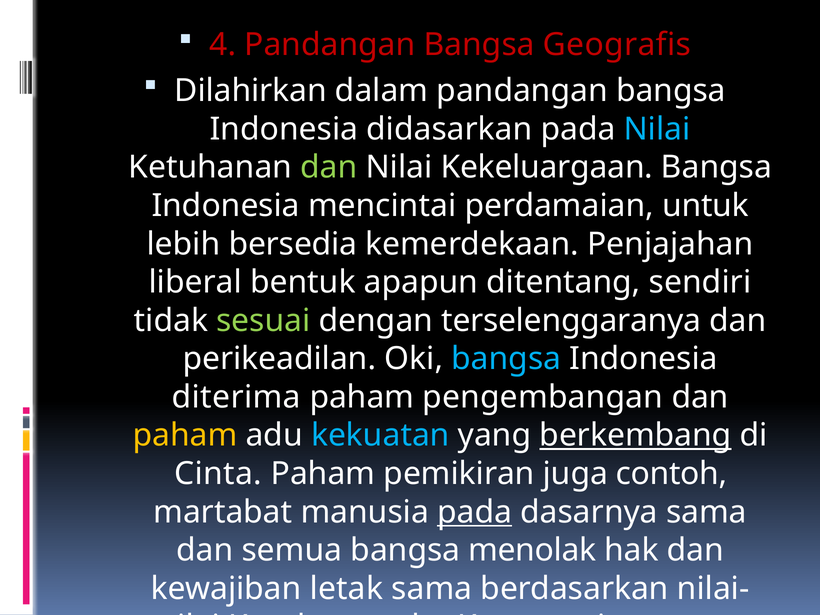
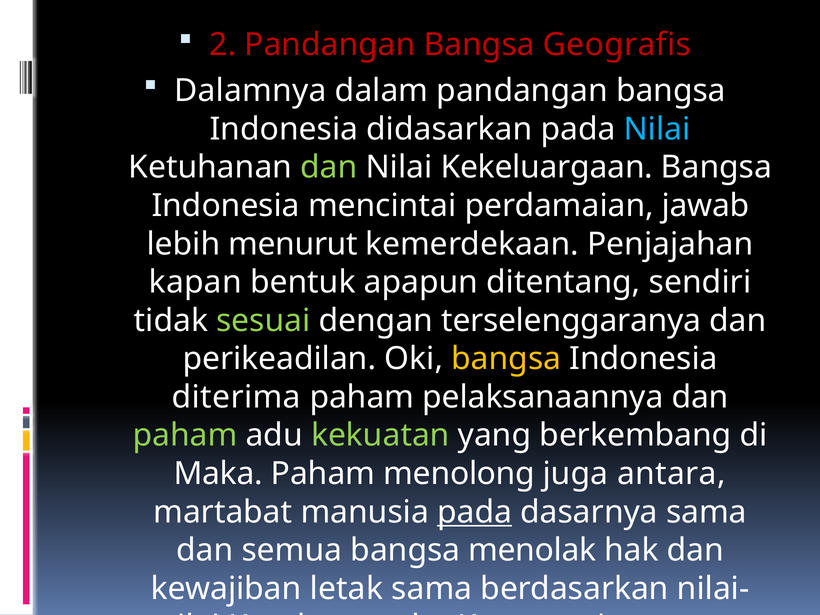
4: 4 -> 2 (223, 45)
Dilahirkan: Dilahirkan -> Dalamnya (250, 91)
untuk: untuk -> jawab (706, 206)
bersedia: bersedia -> menurut (293, 244)
liberal: liberal -> kapan (195, 282)
bangsa colour: light blue -> yellow (506, 359)
pengembangan: pengembangan -> pelaksanaannya (543, 397)
paham colour: yellow -> light green (185, 435)
kekuatan colour: light blue -> light green (380, 435)
berkembang underline: present -> none (636, 435)
Cinta: Cinta -> Maka (218, 474)
pemikiran: pemikiran -> menolong (459, 474)
contoh: contoh -> antara (671, 474)
